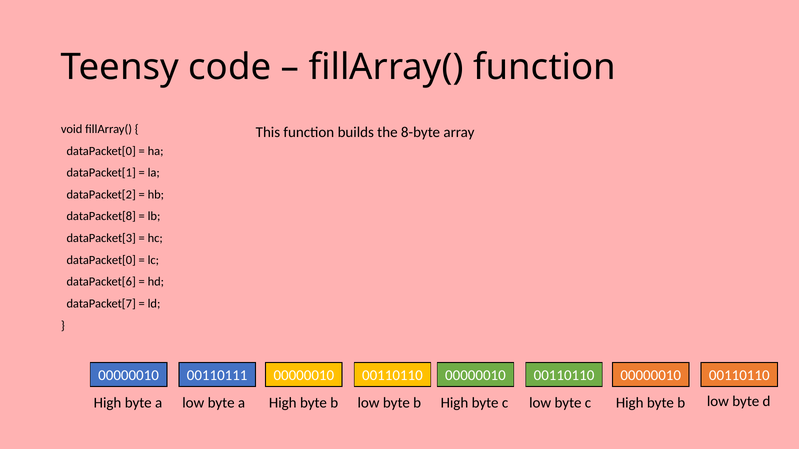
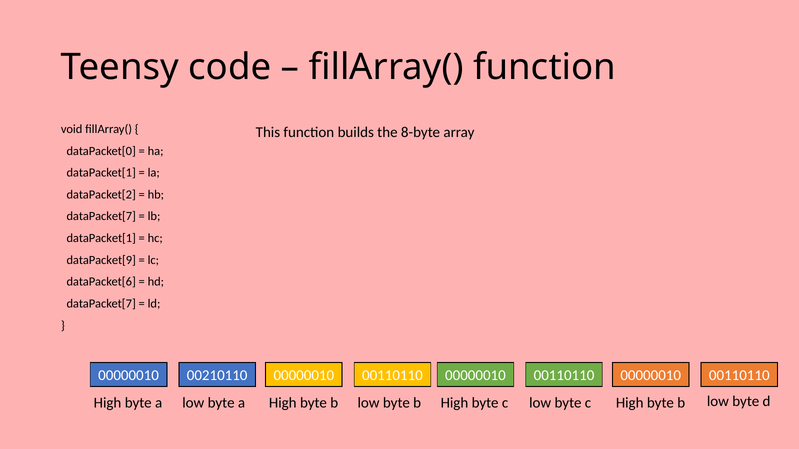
dataPacket[8: dataPacket[8 -> dataPacket[7 (101, 217)
dataPacket[3: dataPacket[3 -> dataPacket[1 (101, 238)
dataPacket[0: dataPacket[0 -> dataPacket[9 (101, 260)
00110111: 00110111 -> 00210110 (217, 376)
